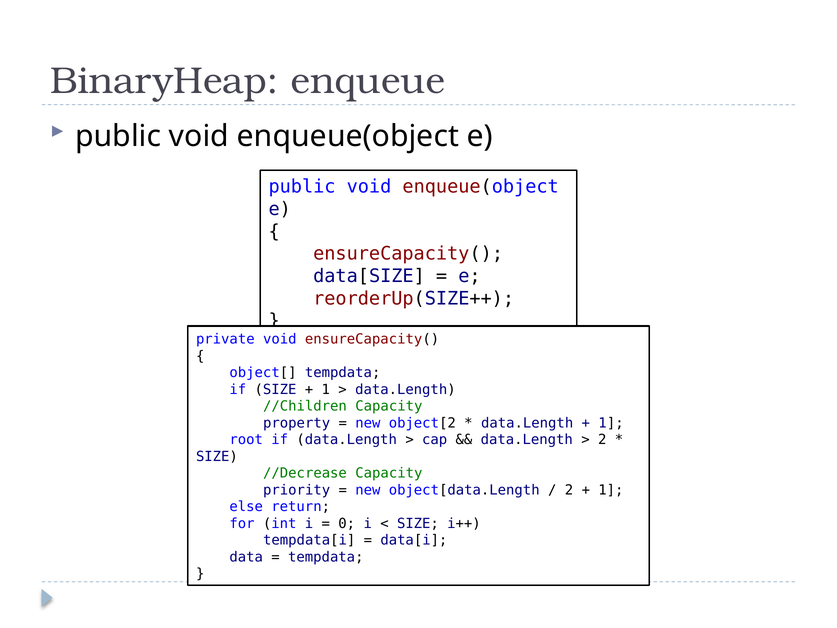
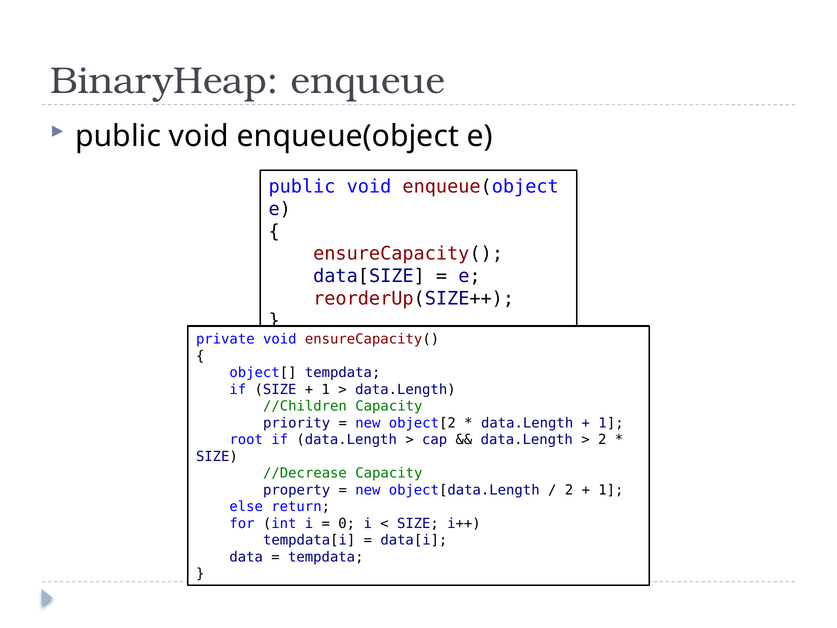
property: property -> priority (297, 423)
priority: priority -> property (297, 490)
